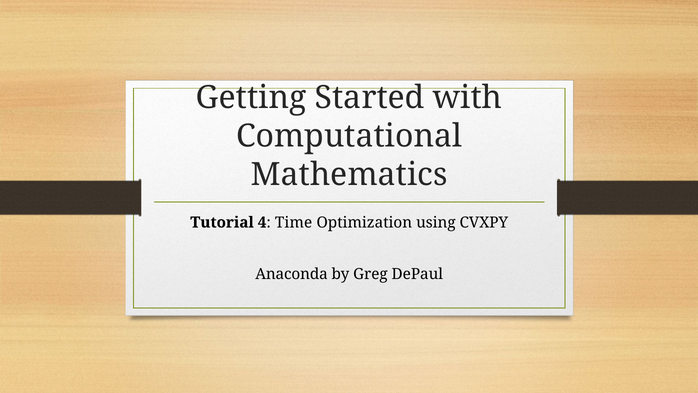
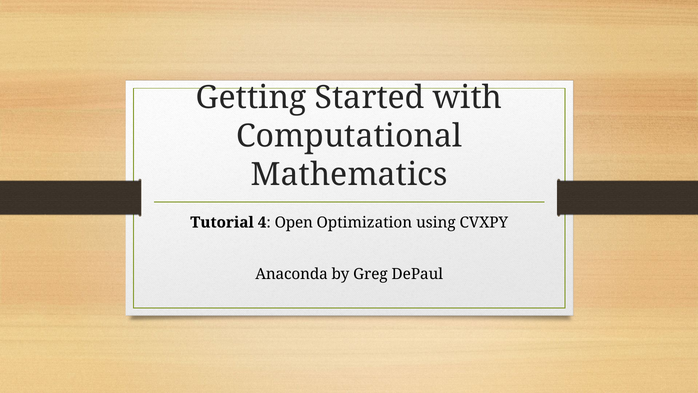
Time: Time -> Open (294, 222)
